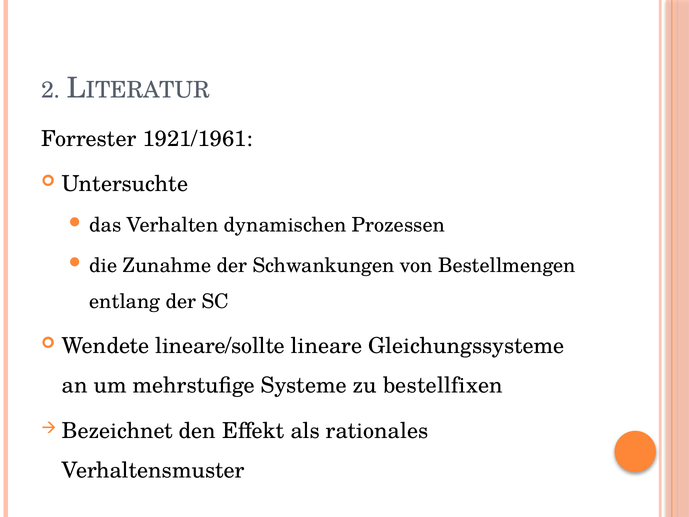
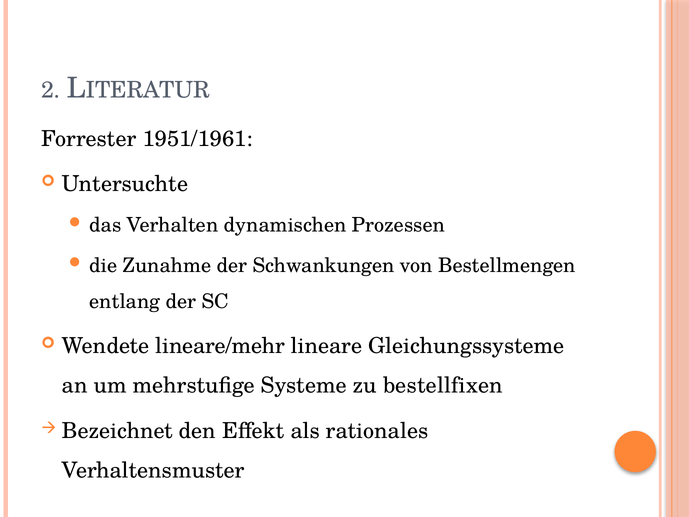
1921/1961: 1921/1961 -> 1951/1961 (198, 139)
lineare/sollte: lineare/sollte -> lineare/mehr (220, 346)
